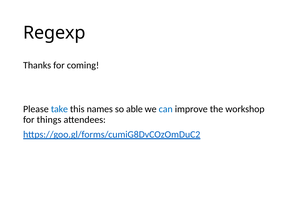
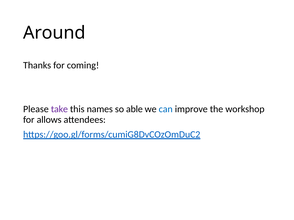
Regexp: Regexp -> Around (54, 33)
take colour: blue -> purple (59, 109)
things: things -> allows (49, 120)
